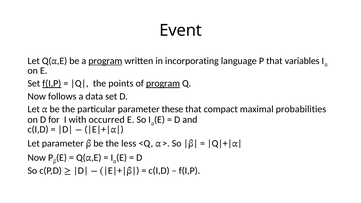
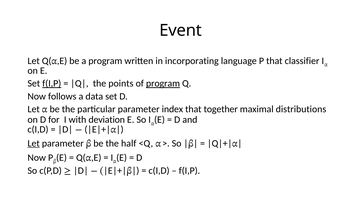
program underline: present -> none (105, 61)
variables: variables -> classifier (302, 61)
these: these -> index (172, 109)
compact: compact -> together (221, 109)
probabilities: probabilities -> distributions (301, 109)
occurred: occurred -> deviation (107, 120)
Let underline: none -> present (34, 143)
less: less -> half (129, 143)
